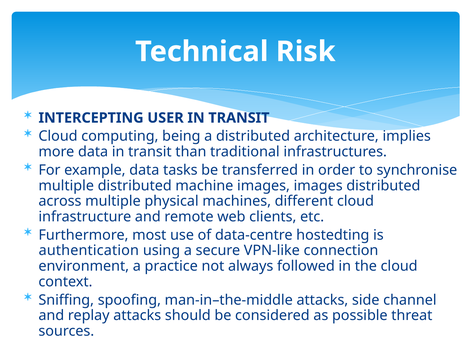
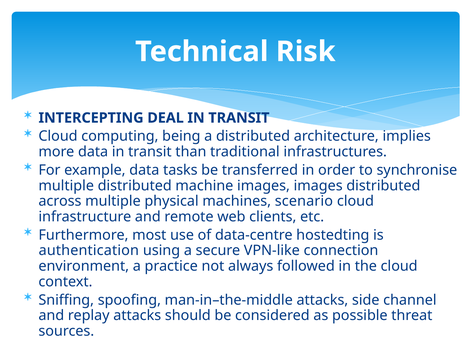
USER: USER -> DEAL (166, 118)
different: different -> scenario (304, 201)
